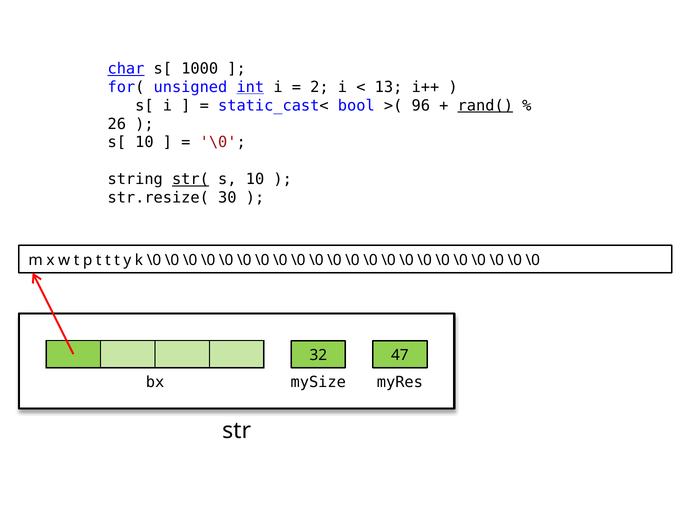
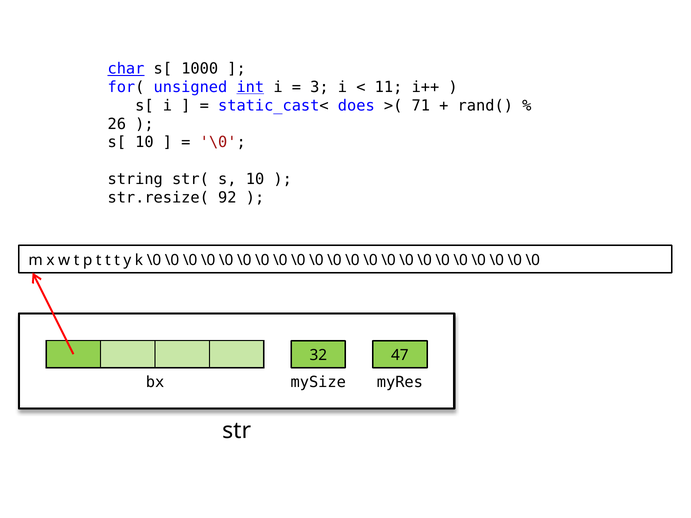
2: 2 -> 3 (319, 87)
13: 13 -> 11 (389, 87)
bool: bool -> does (356, 106)
96: 96 -> 71 (421, 106)
rand( underline: present -> none (485, 106)
str( underline: present -> none (190, 179)
30: 30 -> 92 (227, 198)
